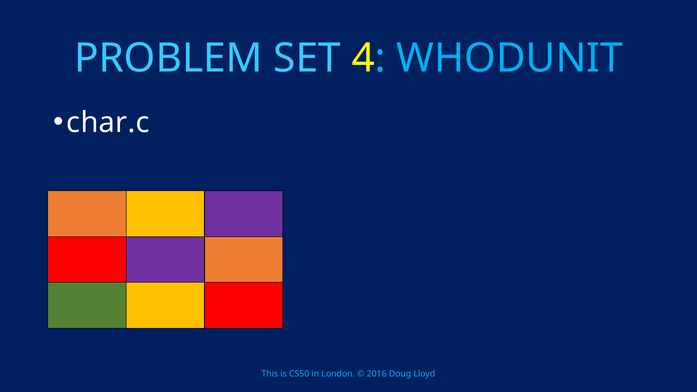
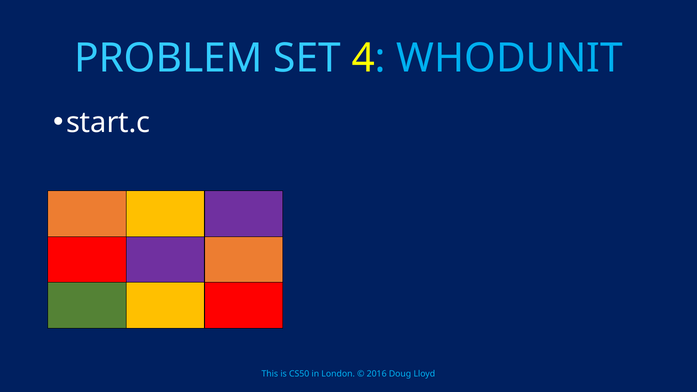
char.c: char.c -> start.c (108, 122)
